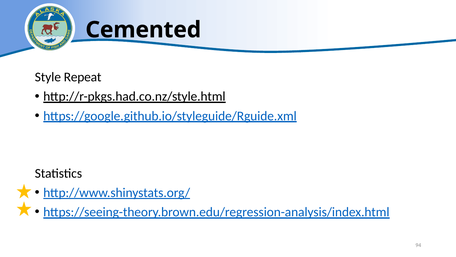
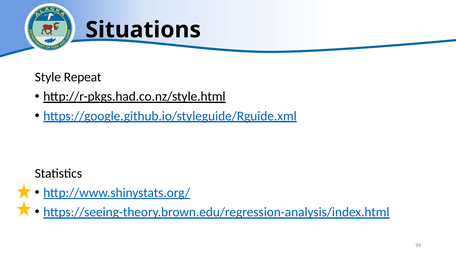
Cemented: Cemented -> Situations (143, 30)
